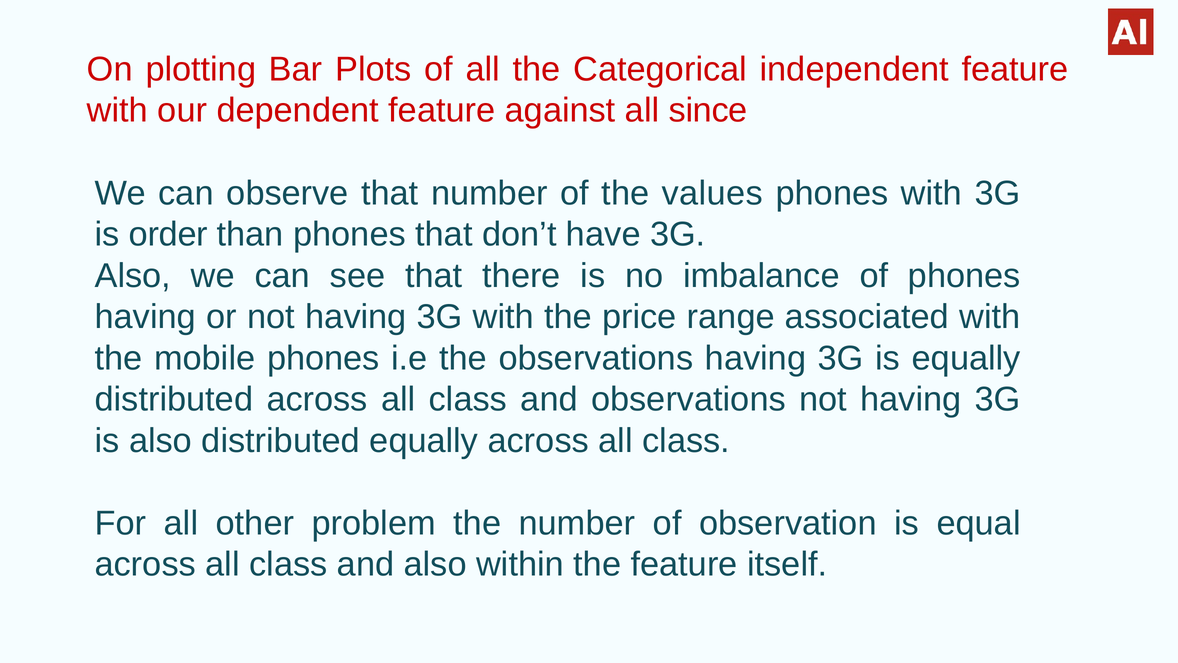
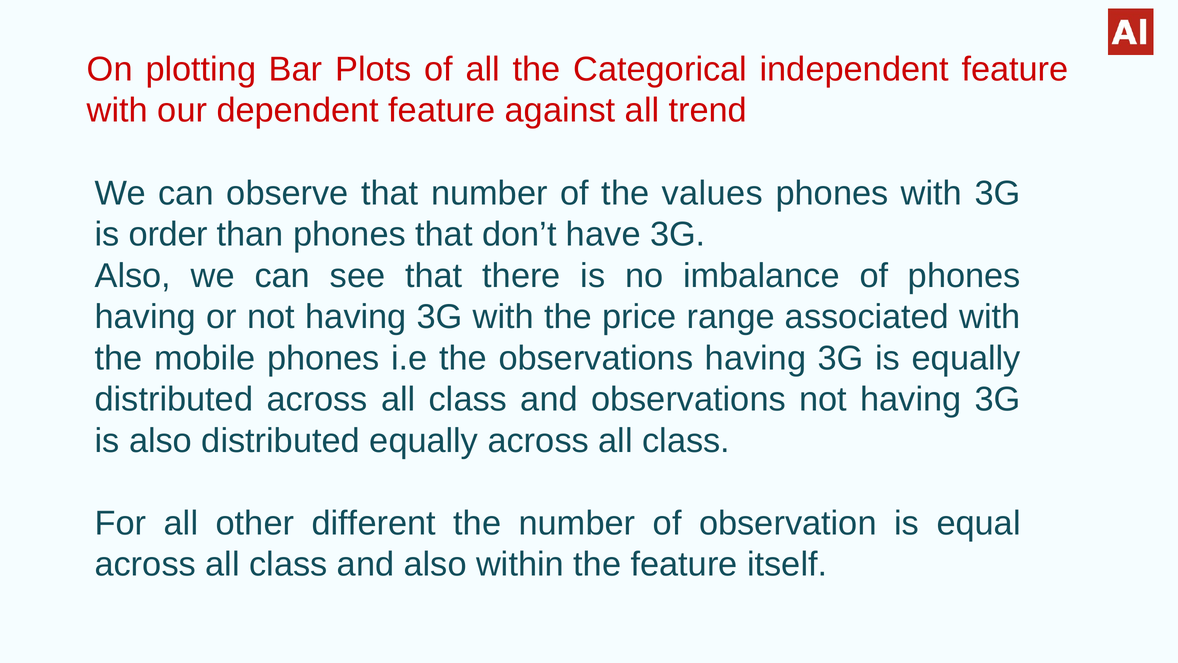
since: since -> trend (708, 111)
problem: problem -> different (374, 523)
